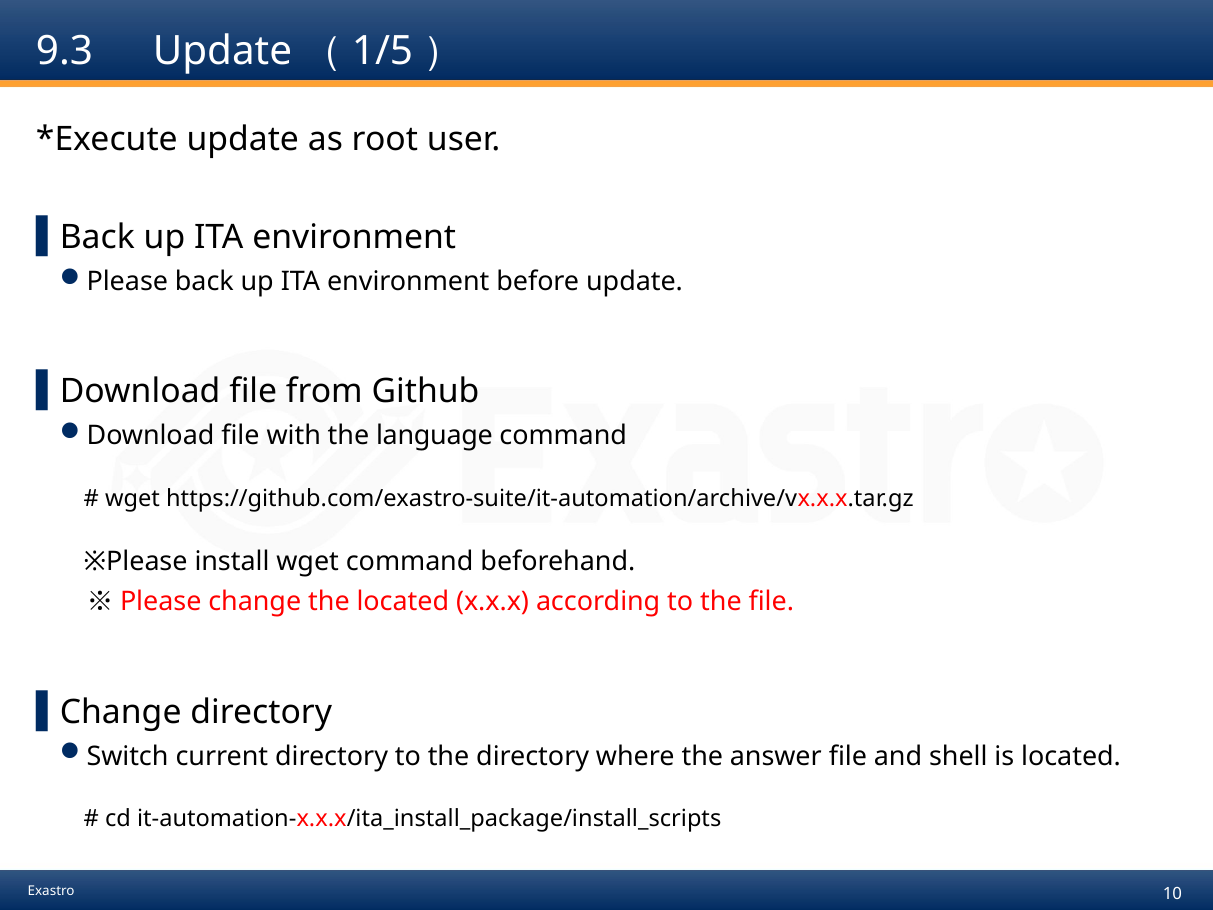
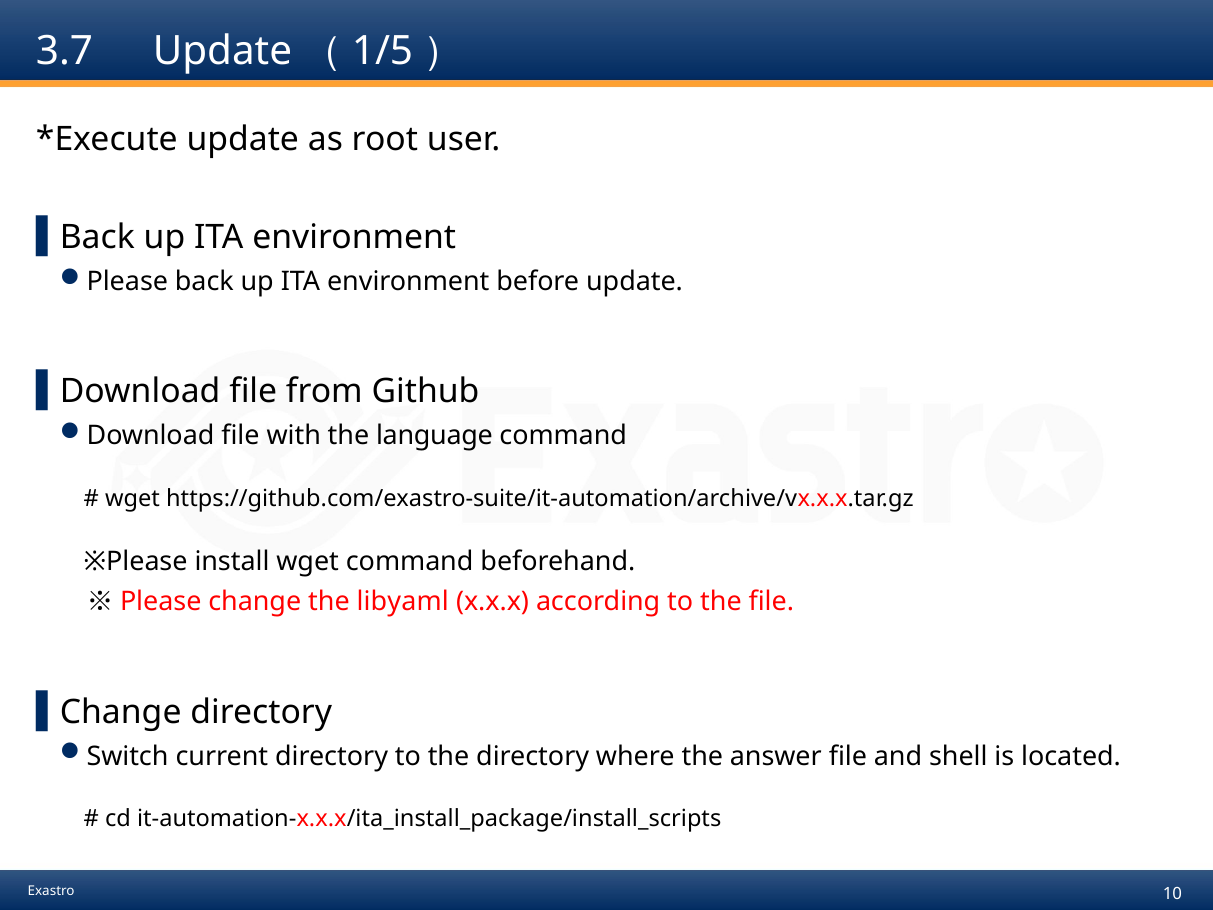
9.3: 9.3 -> 3.7 (64, 52)
the located: located -> libyaml (403, 602)
